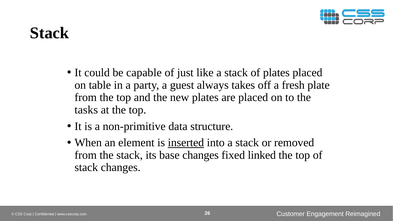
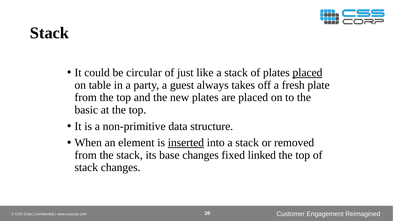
capable: capable -> circular (144, 73)
placed underline: none -> present (307, 73)
tasks: tasks -> basic (86, 110)
